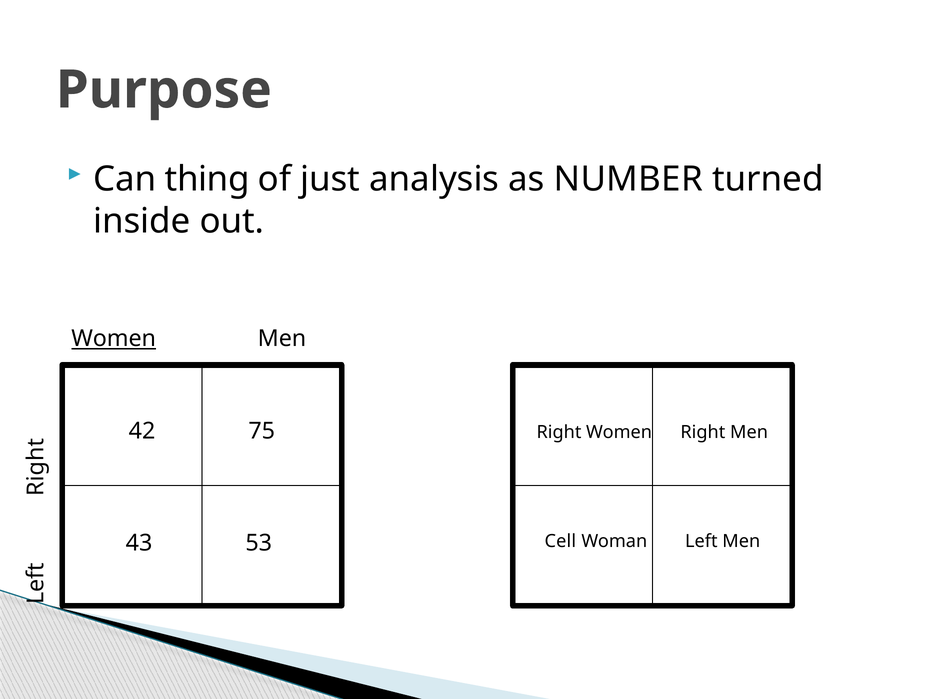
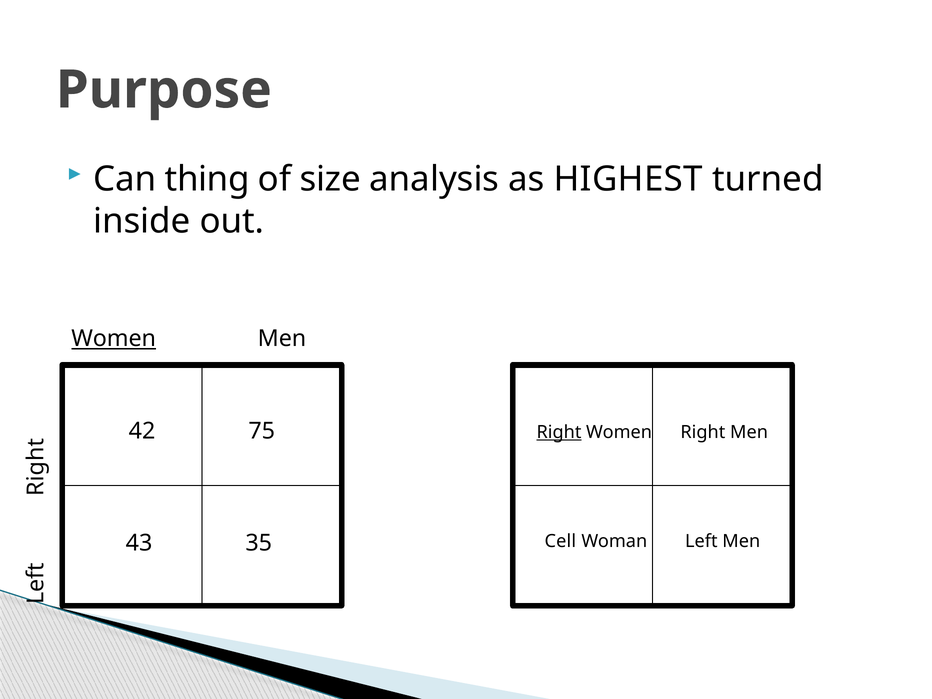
just: just -> size (330, 179)
NUMBER: NUMBER -> HIGHEST (628, 179)
Right underline: none -> present (559, 432)
53: 53 -> 35 (259, 543)
